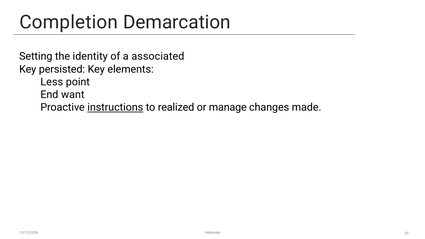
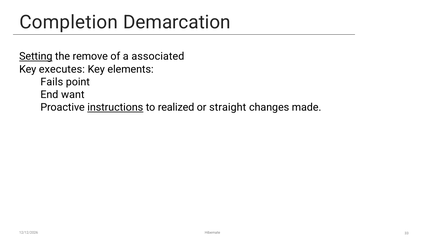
Setting underline: none -> present (36, 56)
identity: identity -> remove (90, 56)
persisted: persisted -> executes (62, 69)
Less: Less -> Fails (52, 82)
manage: manage -> straight (228, 107)
